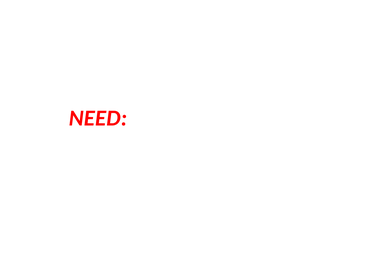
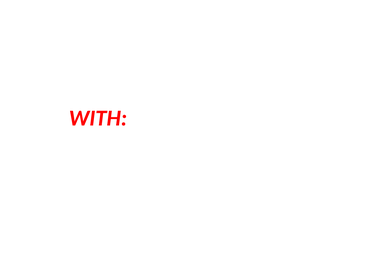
NEED: NEED -> WITH (98, 118)
